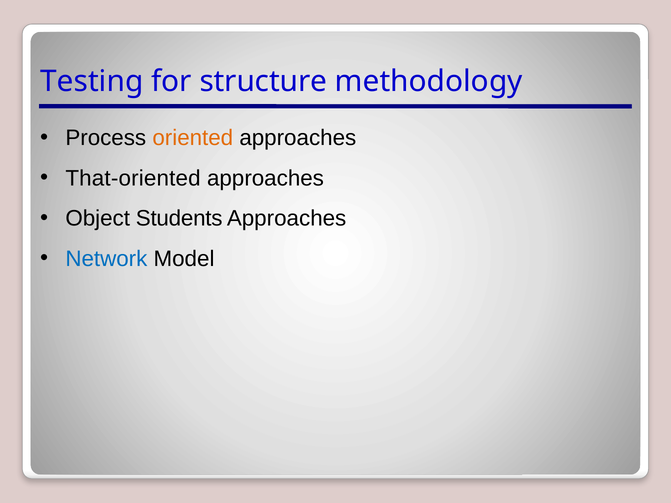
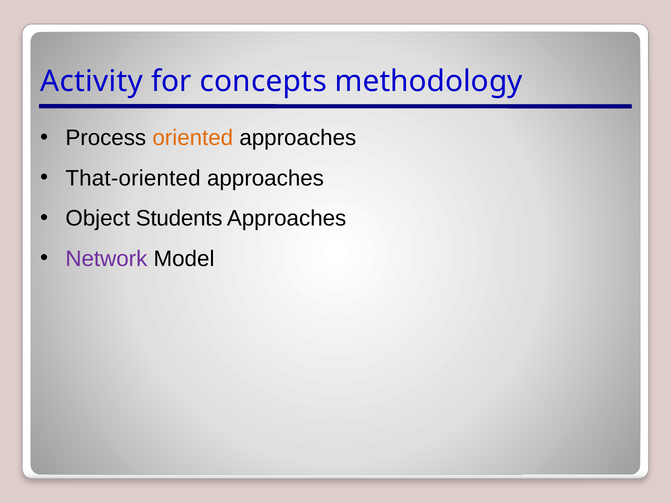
Testing: Testing -> Activity (92, 81)
structure: structure -> concepts (263, 81)
Network colour: blue -> purple (106, 259)
